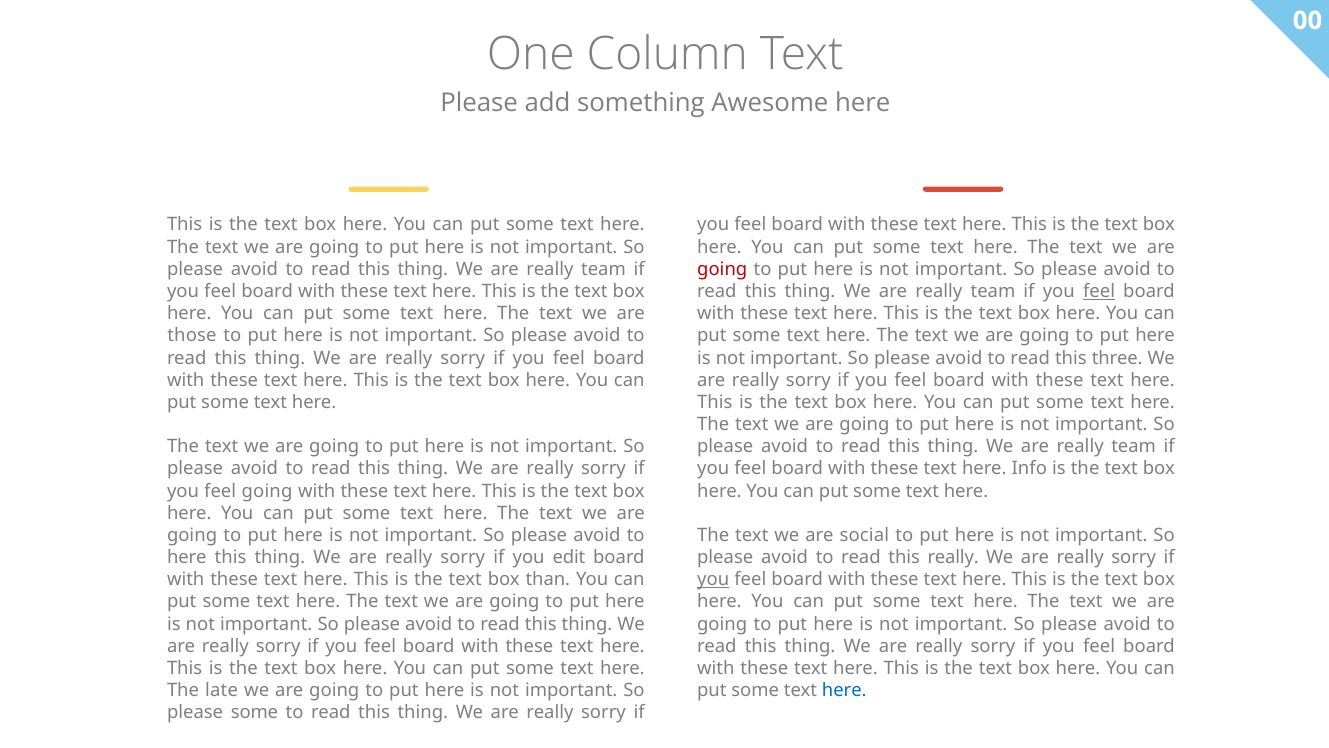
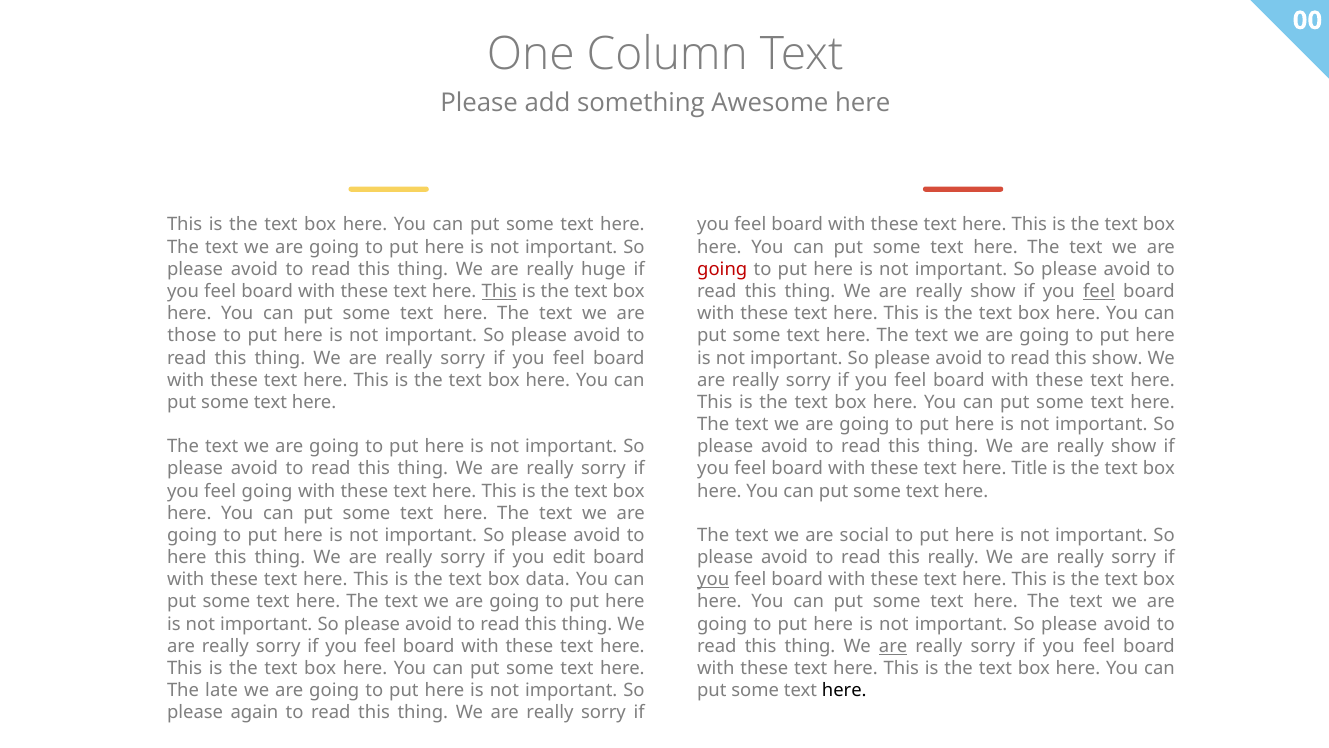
team: team -> huge (603, 269)
This underline: none -> present (499, 291)
team: team -> show (993, 291)
this three: three -> show (1117, 358)
team: team -> show (1134, 446)
Info: Info -> Title (1029, 468)
than: than -> data (548, 579)
are underline: none -> present (893, 646)
here colour: blue -> black (844, 690)
please some: some -> again (254, 712)
